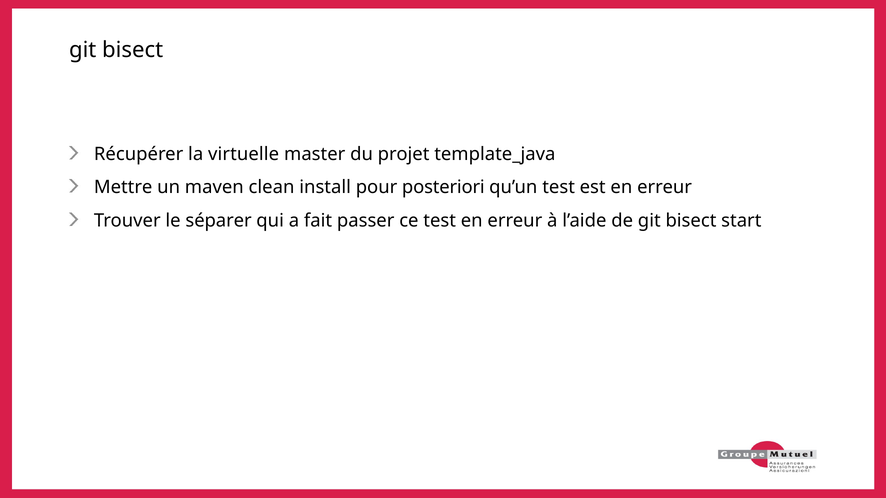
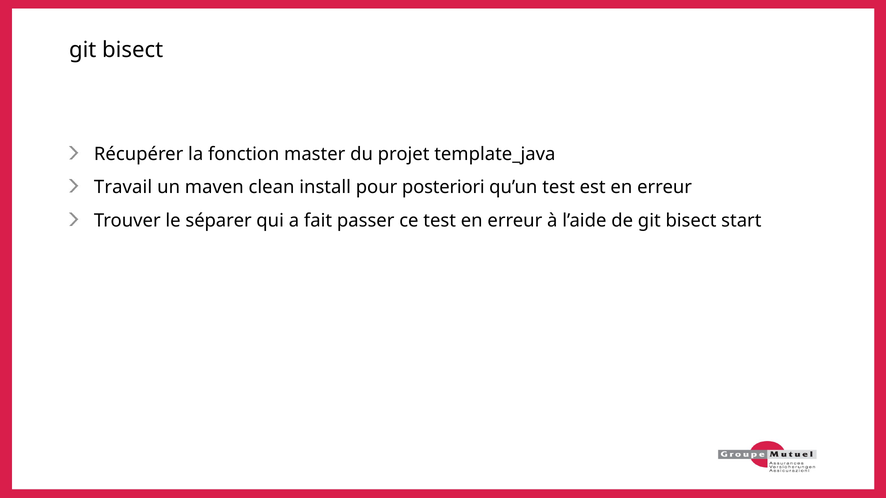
virtuelle: virtuelle -> fonction (244, 154)
Mettre: Mettre -> Travail (123, 187)
